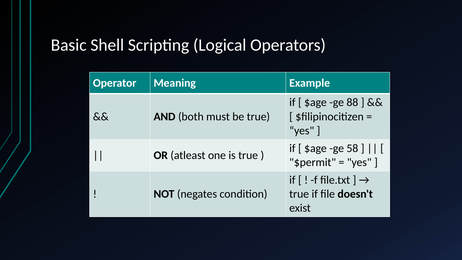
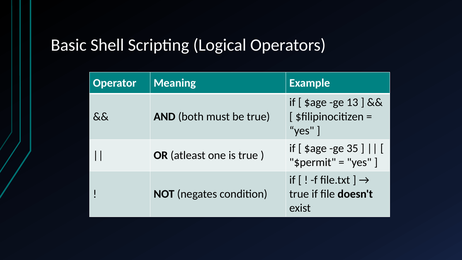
88: 88 -> 13 (352, 102)
58: 58 -> 35 (352, 148)
